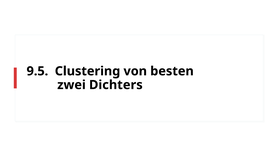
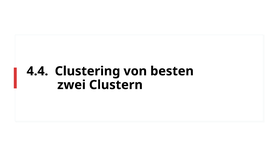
9.5: 9.5 -> 4.4 (37, 71)
Dichters: Dichters -> Clustern (116, 85)
